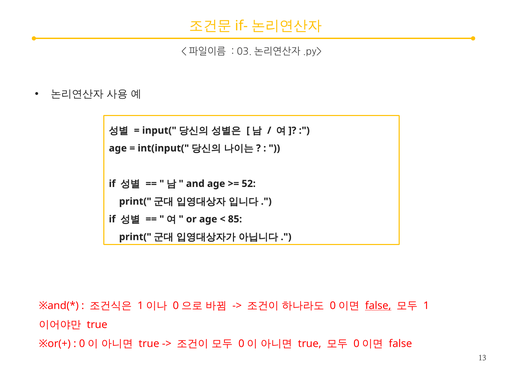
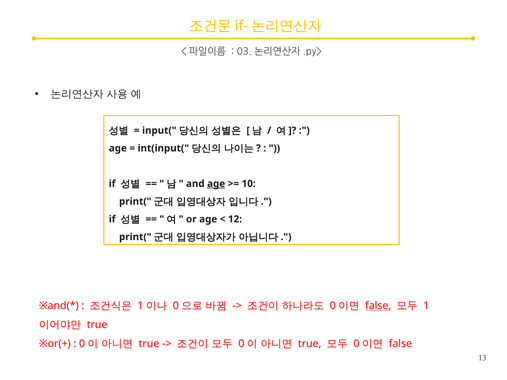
age underline: none -> present (216, 184)
52: 52 -> 10 (249, 184)
85: 85 -> 12 (235, 219)
